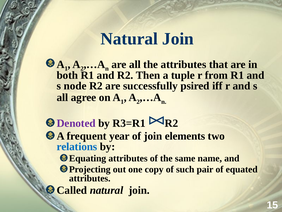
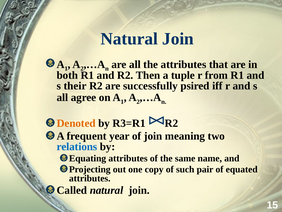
node: node -> their (75, 86)
Denoted colour: purple -> orange (76, 123)
elements: elements -> meaning (185, 136)
